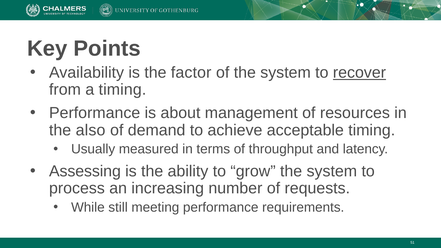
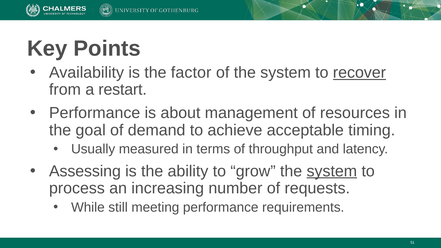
a timing: timing -> restart (123, 90)
also: also -> goal (91, 130)
system underline: none -> present (332, 171)
